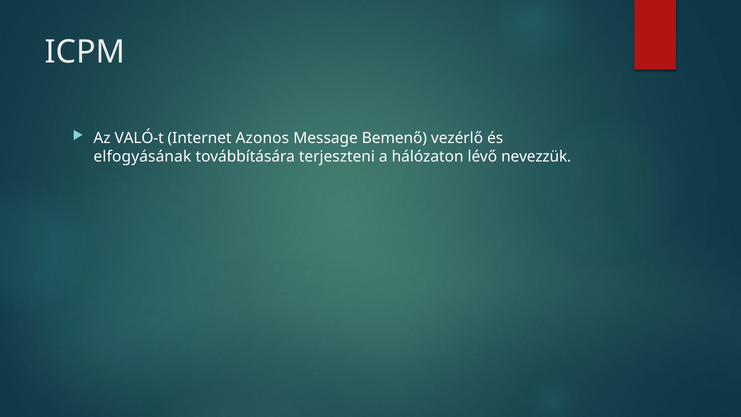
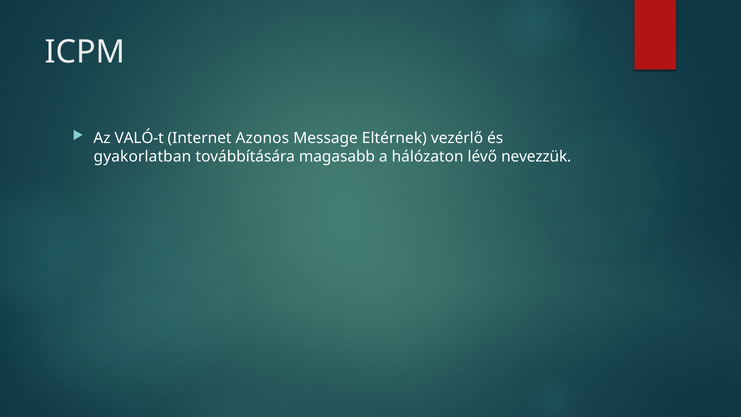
Bemenő: Bemenő -> Eltérnek (394, 138)
elfogyásának: elfogyásának -> gyakorlatban (142, 156)
terjeszteni: terjeszteni -> magasabb (337, 156)
